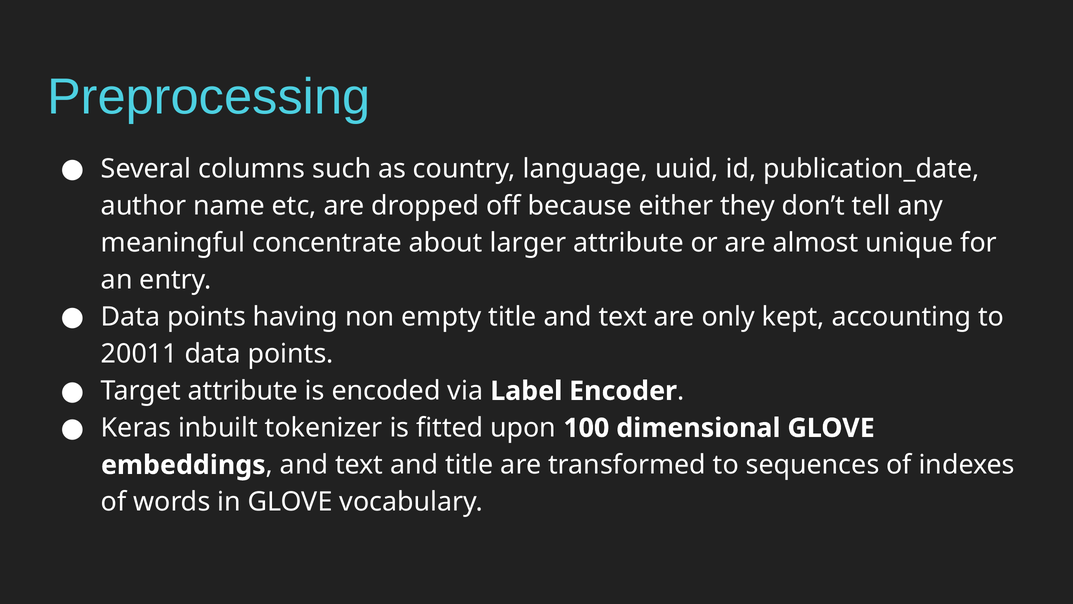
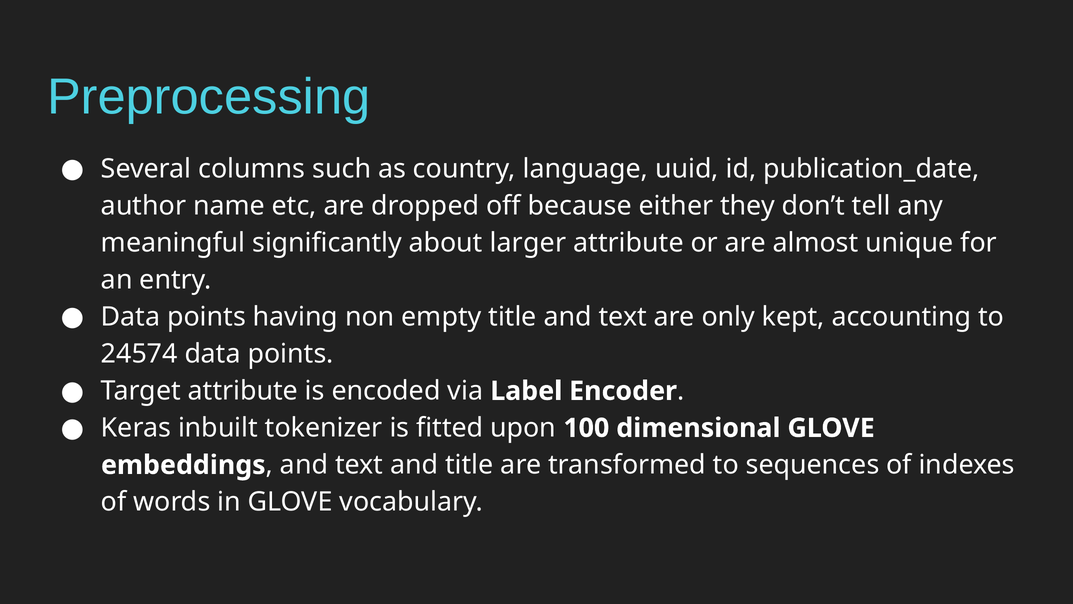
concentrate: concentrate -> significantly (327, 243)
20011: 20011 -> 24574 (139, 354)
